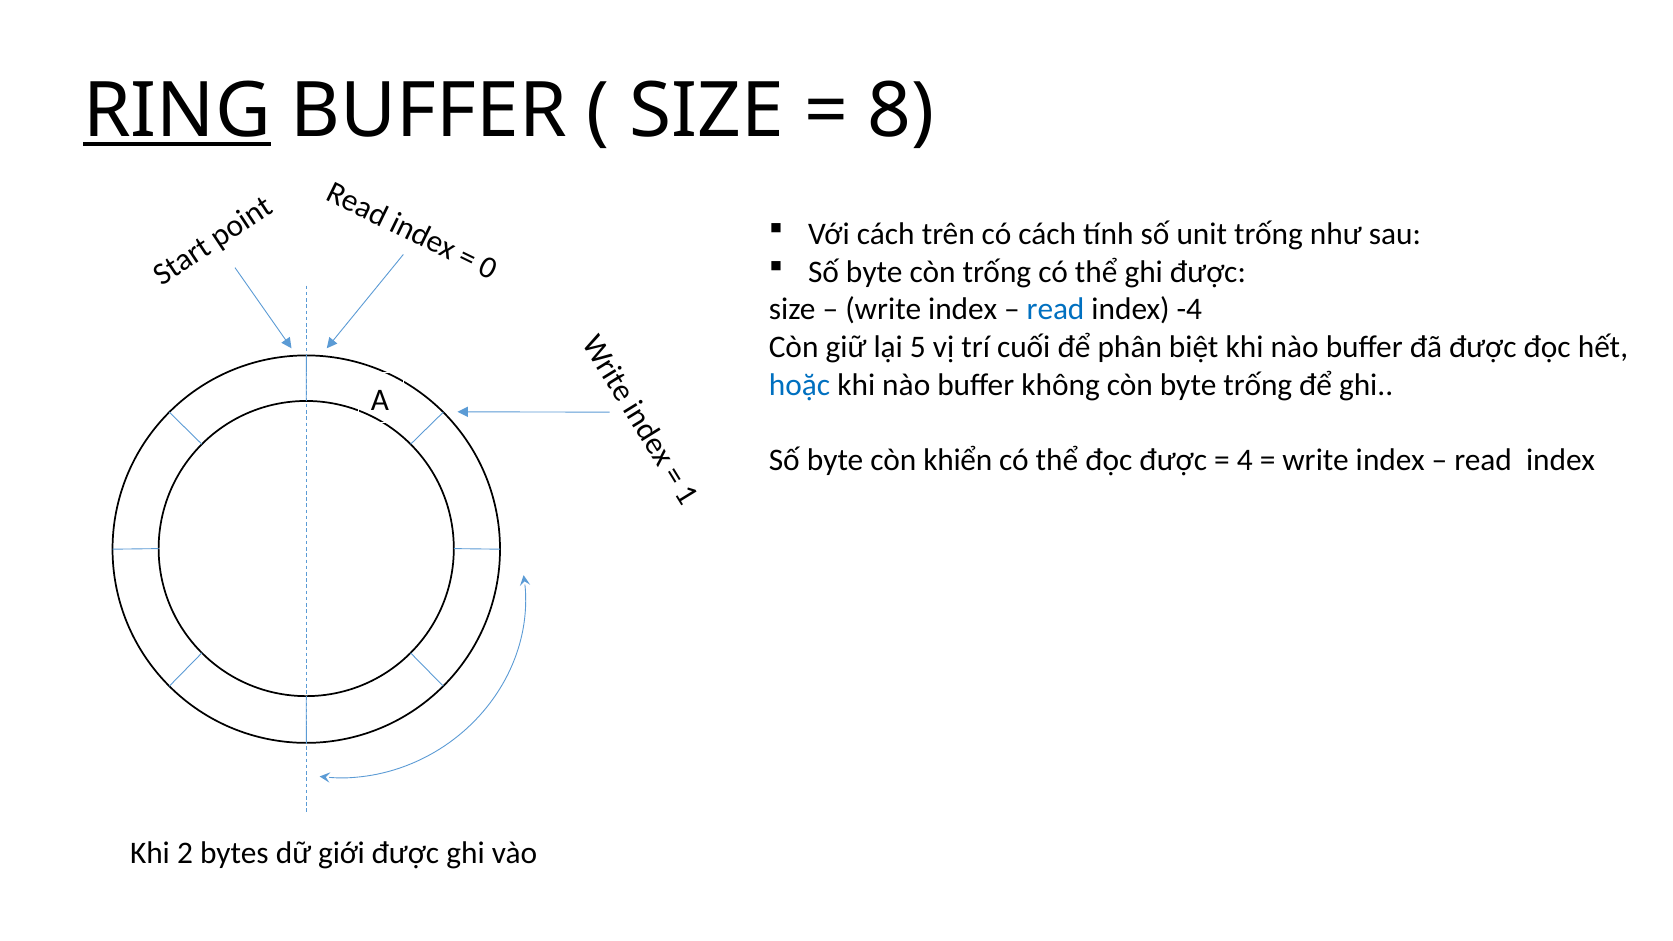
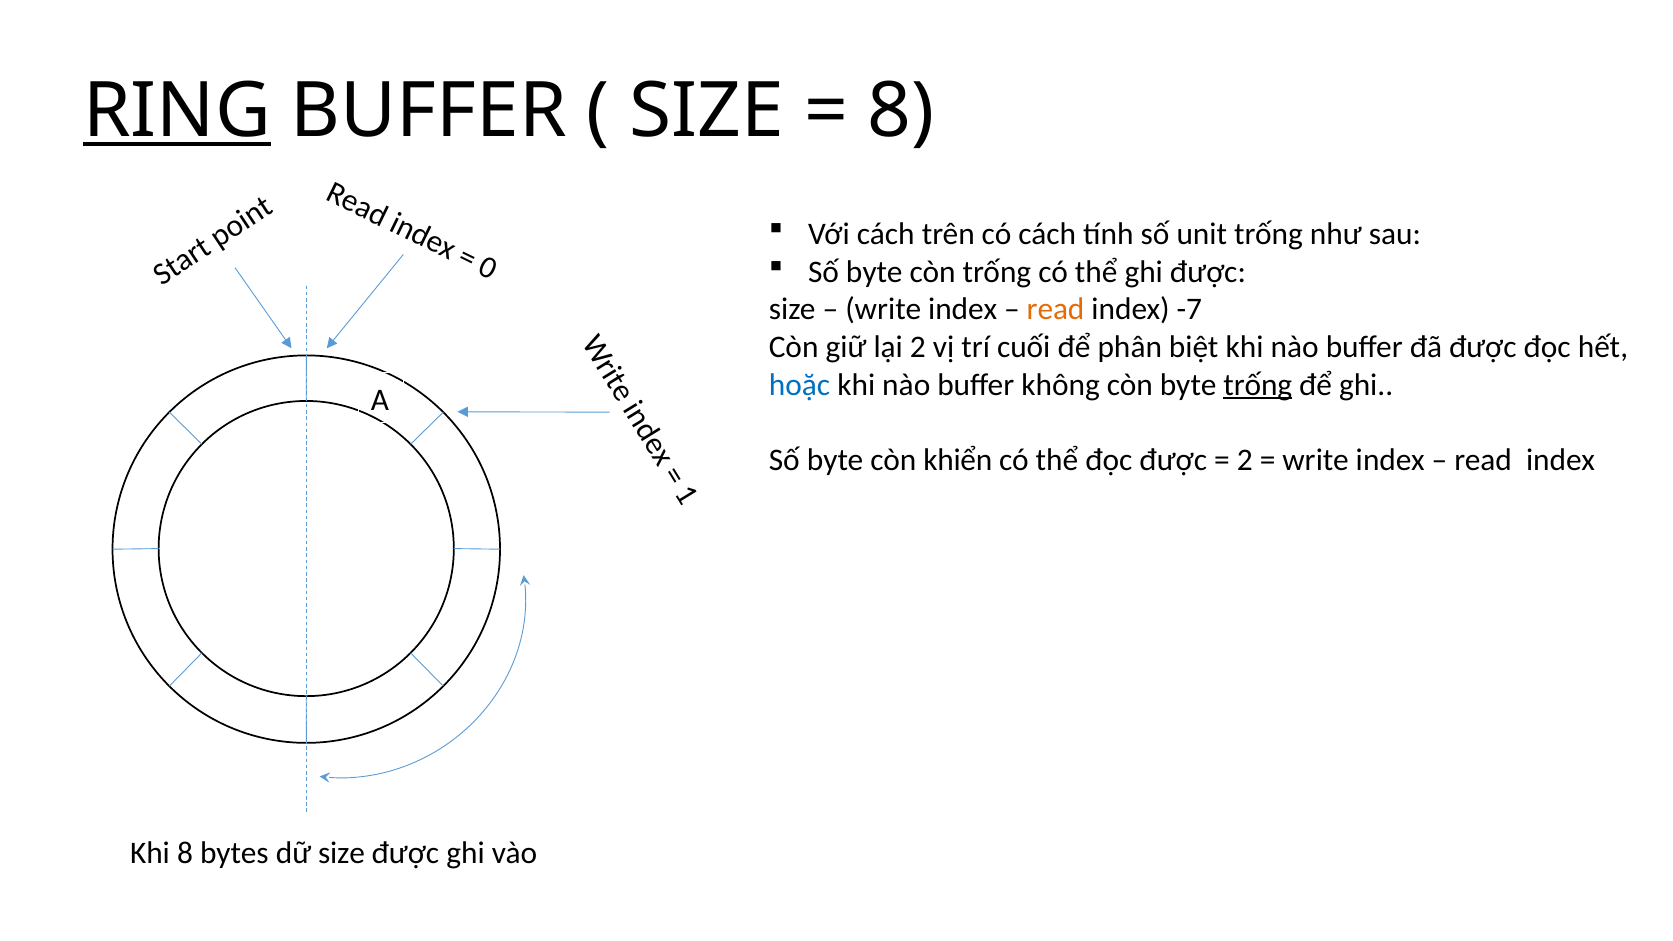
read colour: blue -> orange (1056, 310)
-4: -4 -> -7 (1189, 310)
lại 5: 5 -> 2 (918, 347)
trống underline: none -> present (1258, 385)
4: 4 -> 2 (1245, 460)
Khi 2: 2 -> 8 (185, 853)
dữ giới: giới -> size (342, 853)
